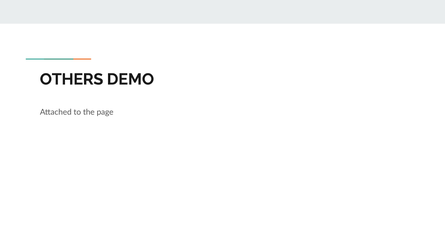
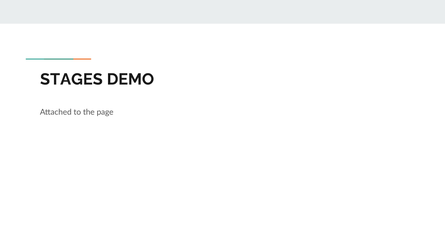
OTHERS: OTHERS -> STAGES (71, 79)
